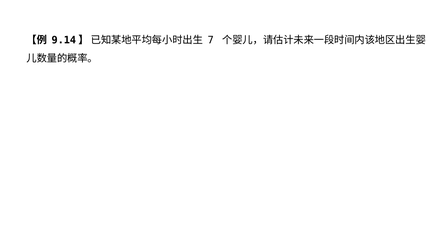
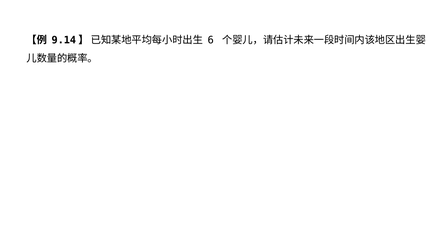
7: 7 -> 6 (211, 40)
